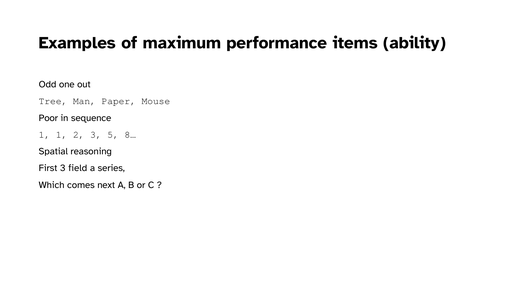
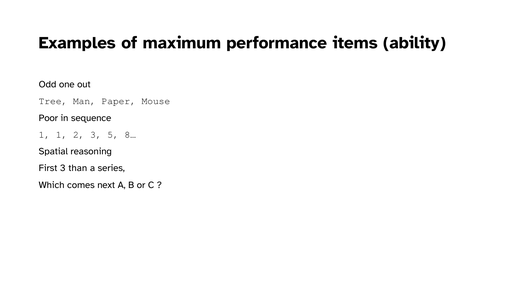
field: field -> than (78, 168)
